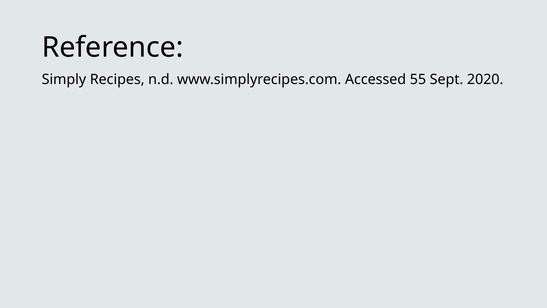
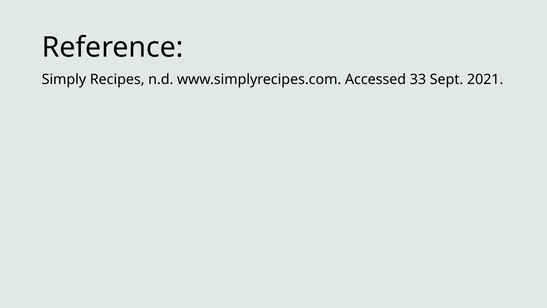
55: 55 -> 33 (418, 79)
2020: 2020 -> 2021 (485, 79)
